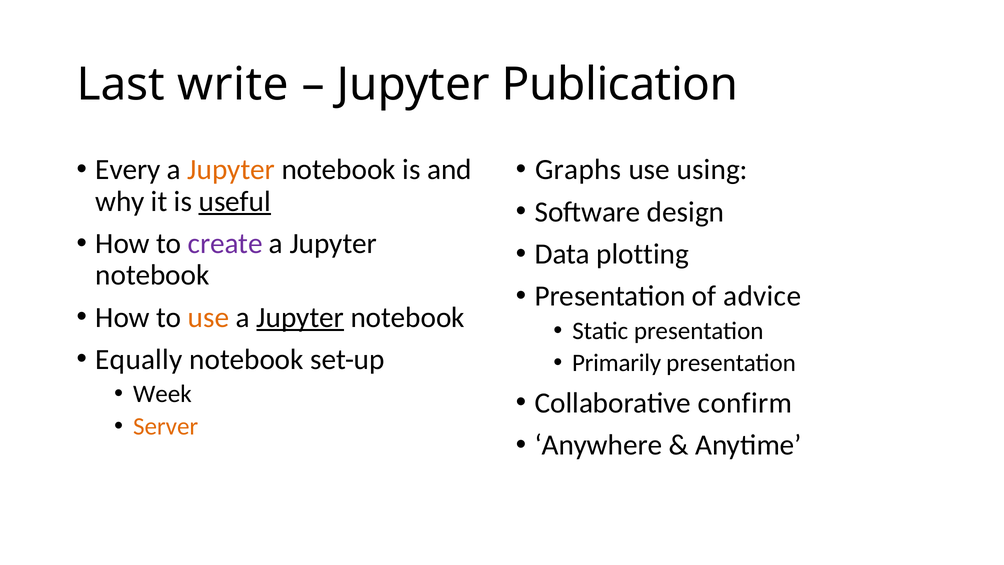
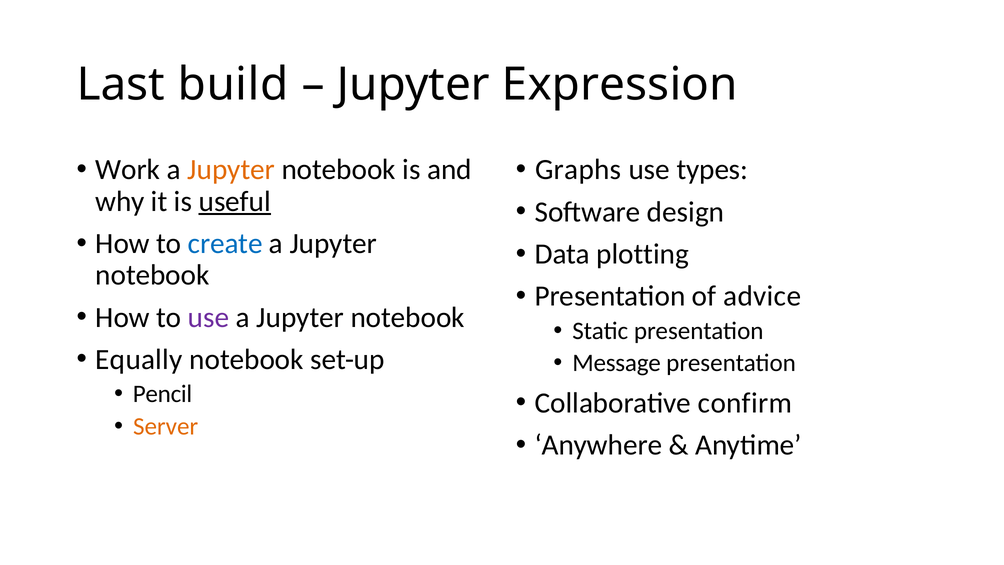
write: write -> build (233, 84)
Publication: Publication -> Expression (620, 84)
Every: Every -> Work (128, 170)
using: using -> types (712, 170)
create colour: purple -> blue (225, 243)
use colour: orange -> purple (209, 317)
Jupyter underline: present -> none (300, 317)
Primarily: Primarily -> Message (617, 363)
Week: Week -> Pencil (162, 394)
